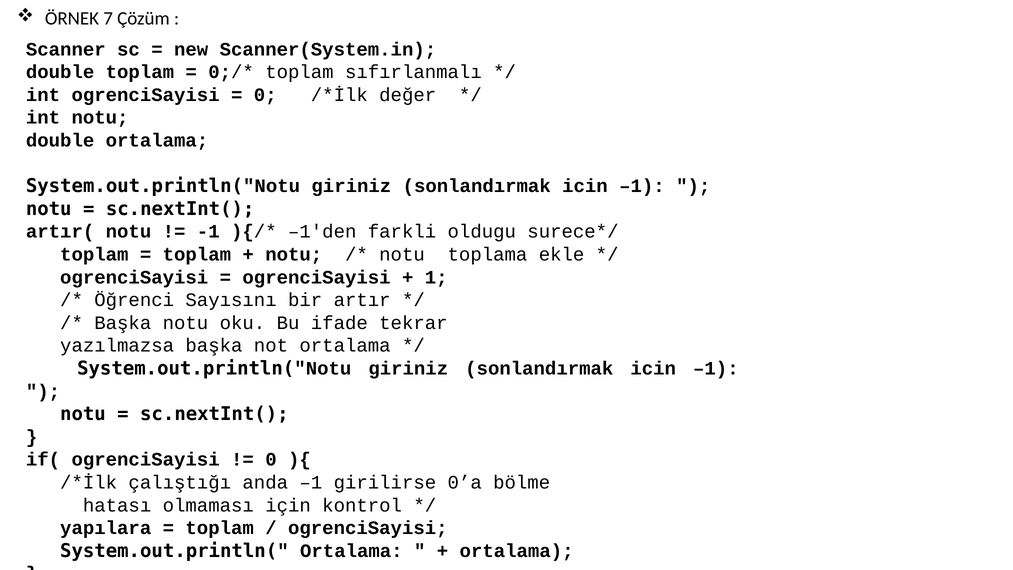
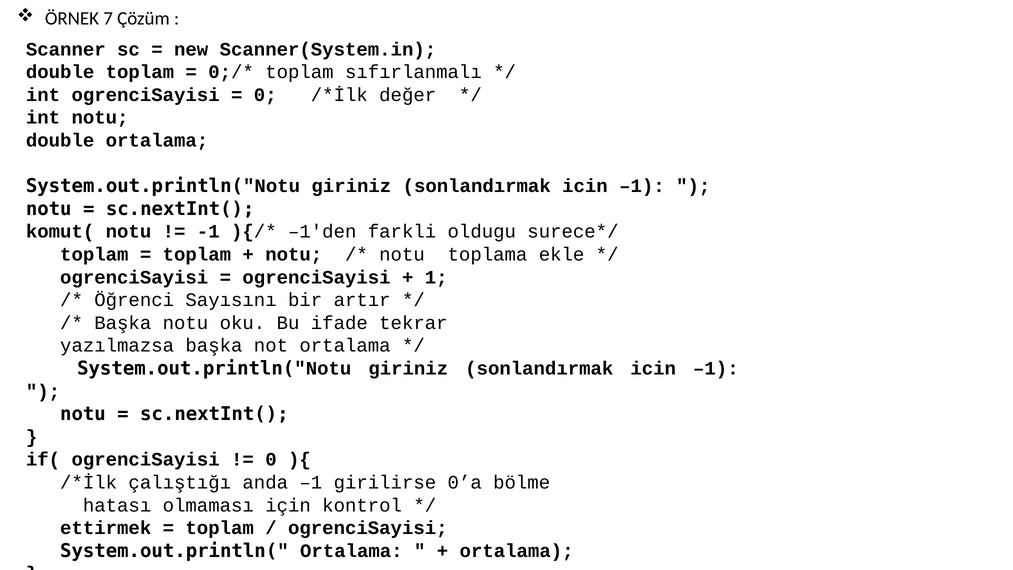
artır(: artır( -> komut( (60, 232)
yapılara: yapılara -> ettirmek (106, 528)
